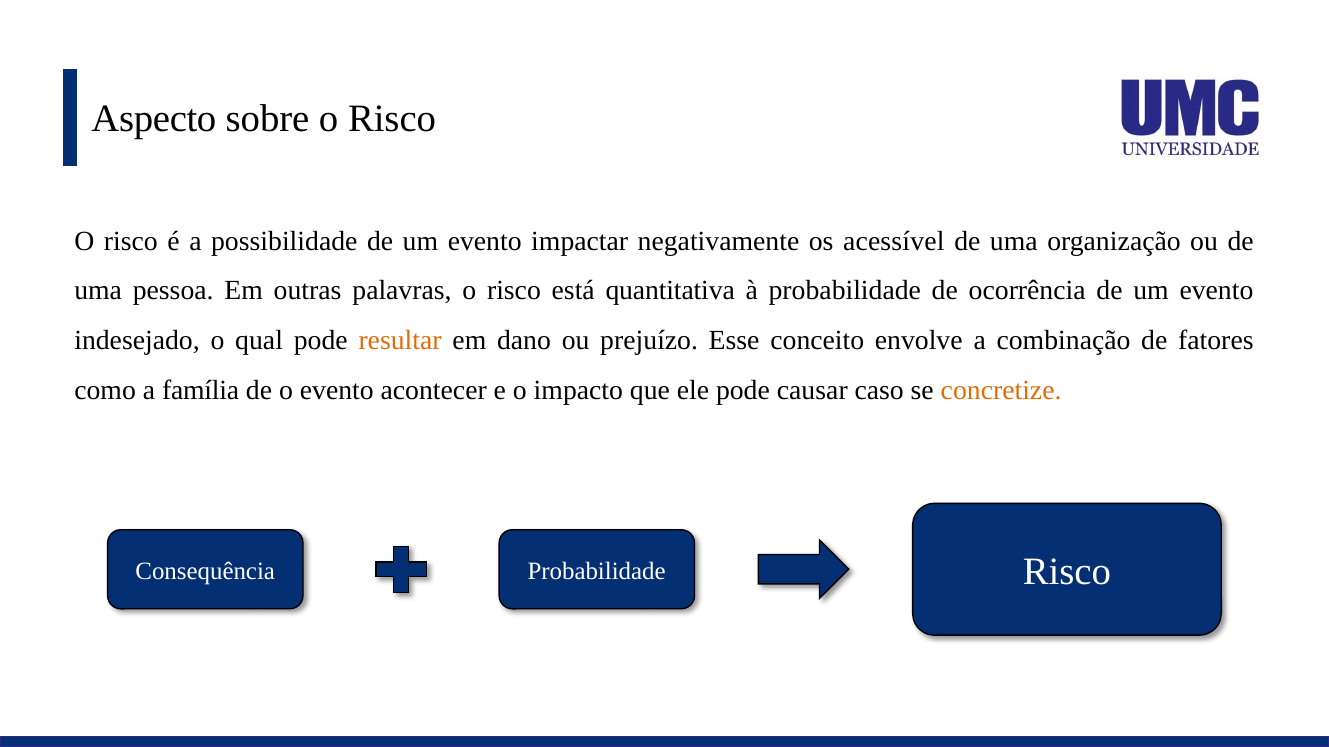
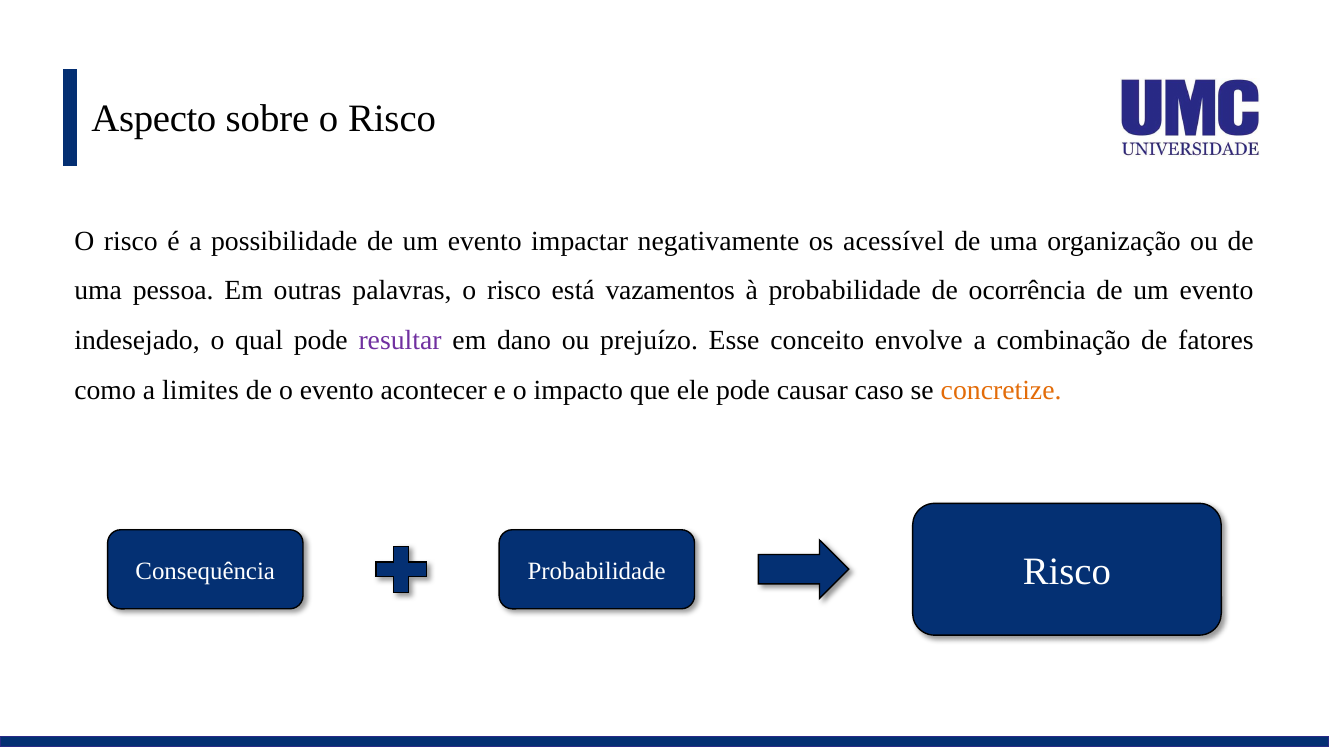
quantitativa: quantitativa -> vazamentos (670, 291)
resultar colour: orange -> purple (400, 341)
família: família -> limites (200, 391)
